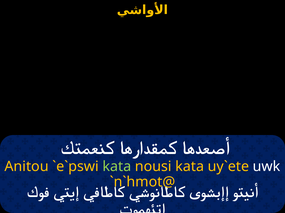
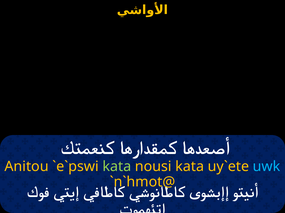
uwk colour: white -> light blue (267, 167)
